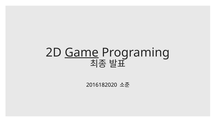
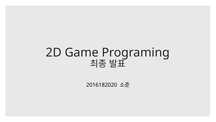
Game underline: present -> none (82, 52)
